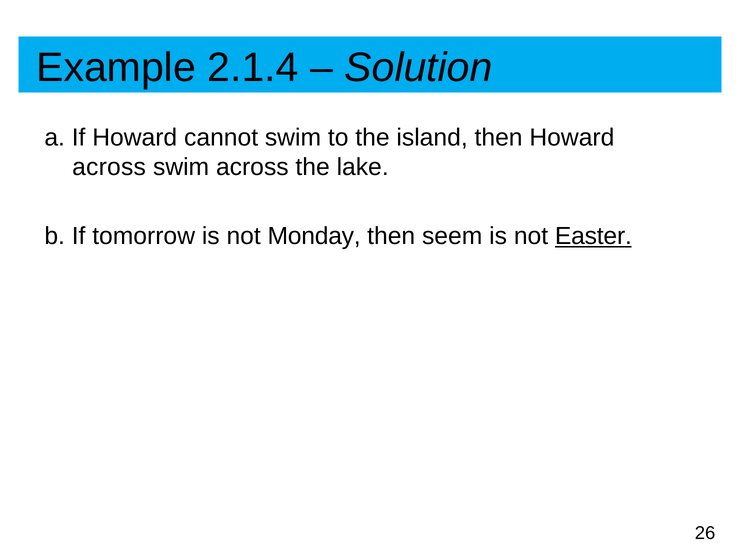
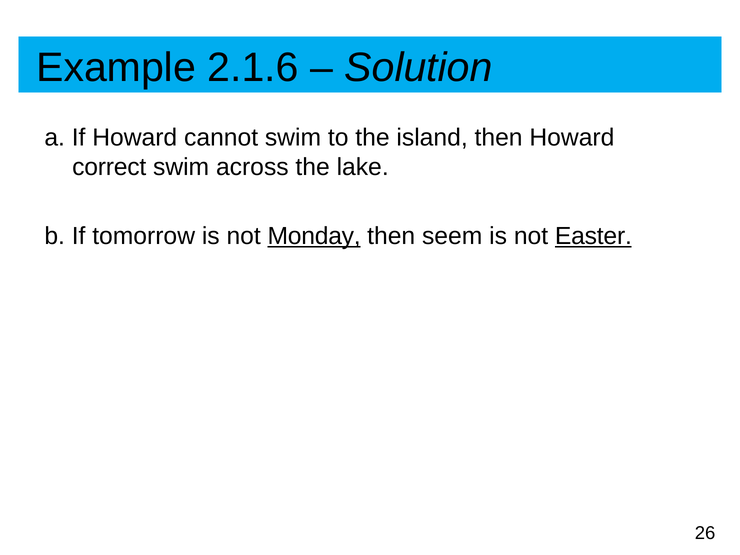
2.1.4: 2.1.4 -> 2.1.6 (253, 68)
across: across -> correct (109, 167)
Monday underline: none -> present (314, 236)
